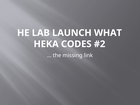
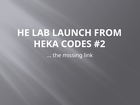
WHAT: WHAT -> FROM (108, 33)
